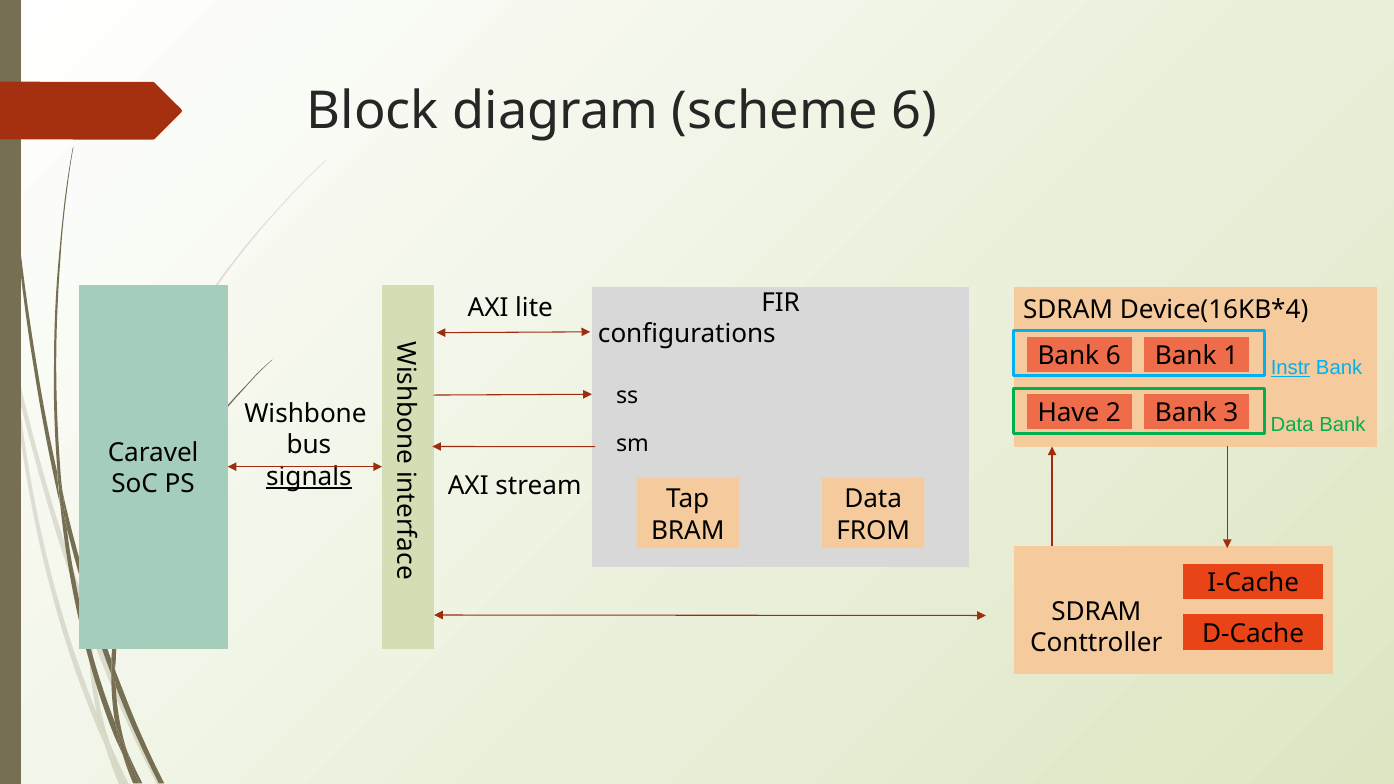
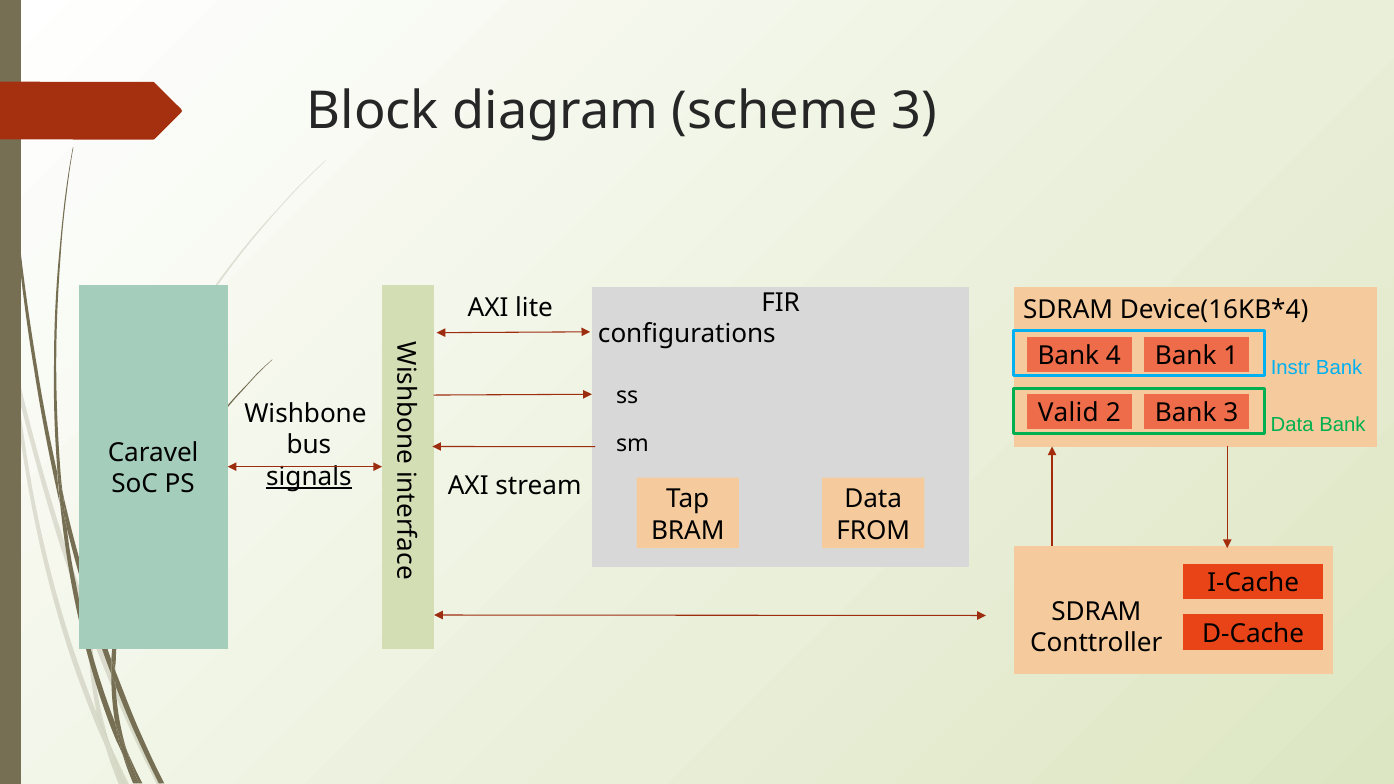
scheme 6: 6 -> 3 (914, 112)
Bank 6: 6 -> 4 (1113, 356)
Instr underline: present -> none (1291, 367)
Have: Have -> Valid (1068, 413)
